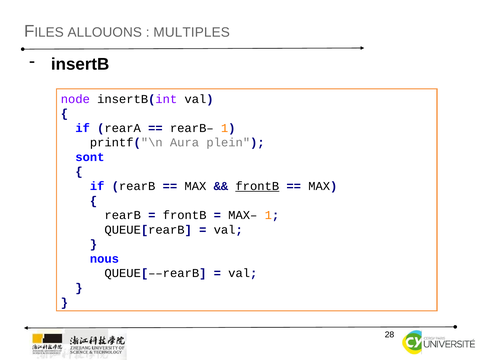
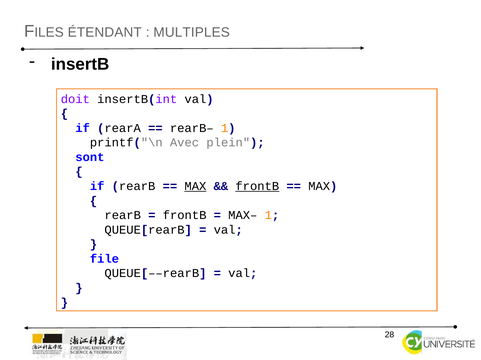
ALLOUONS: ALLOUONS -> ÉTENDANT (105, 32)
node: node -> doit (75, 99)
Aura: Aura -> Avec (185, 143)
MAX underline: none -> present (195, 187)
nous: nous -> file (104, 259)
